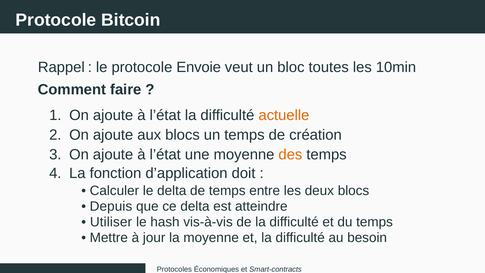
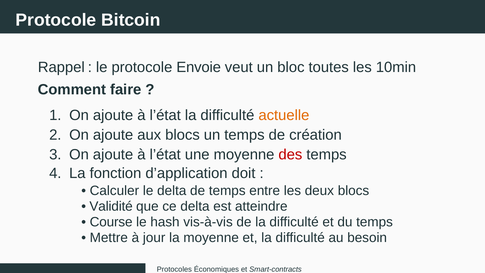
des colour: orange -> red (290, 154)
Depuis: Depuis -> Validité (111, 206)
Utiliser: Utiliser -> Course (111, 222)
